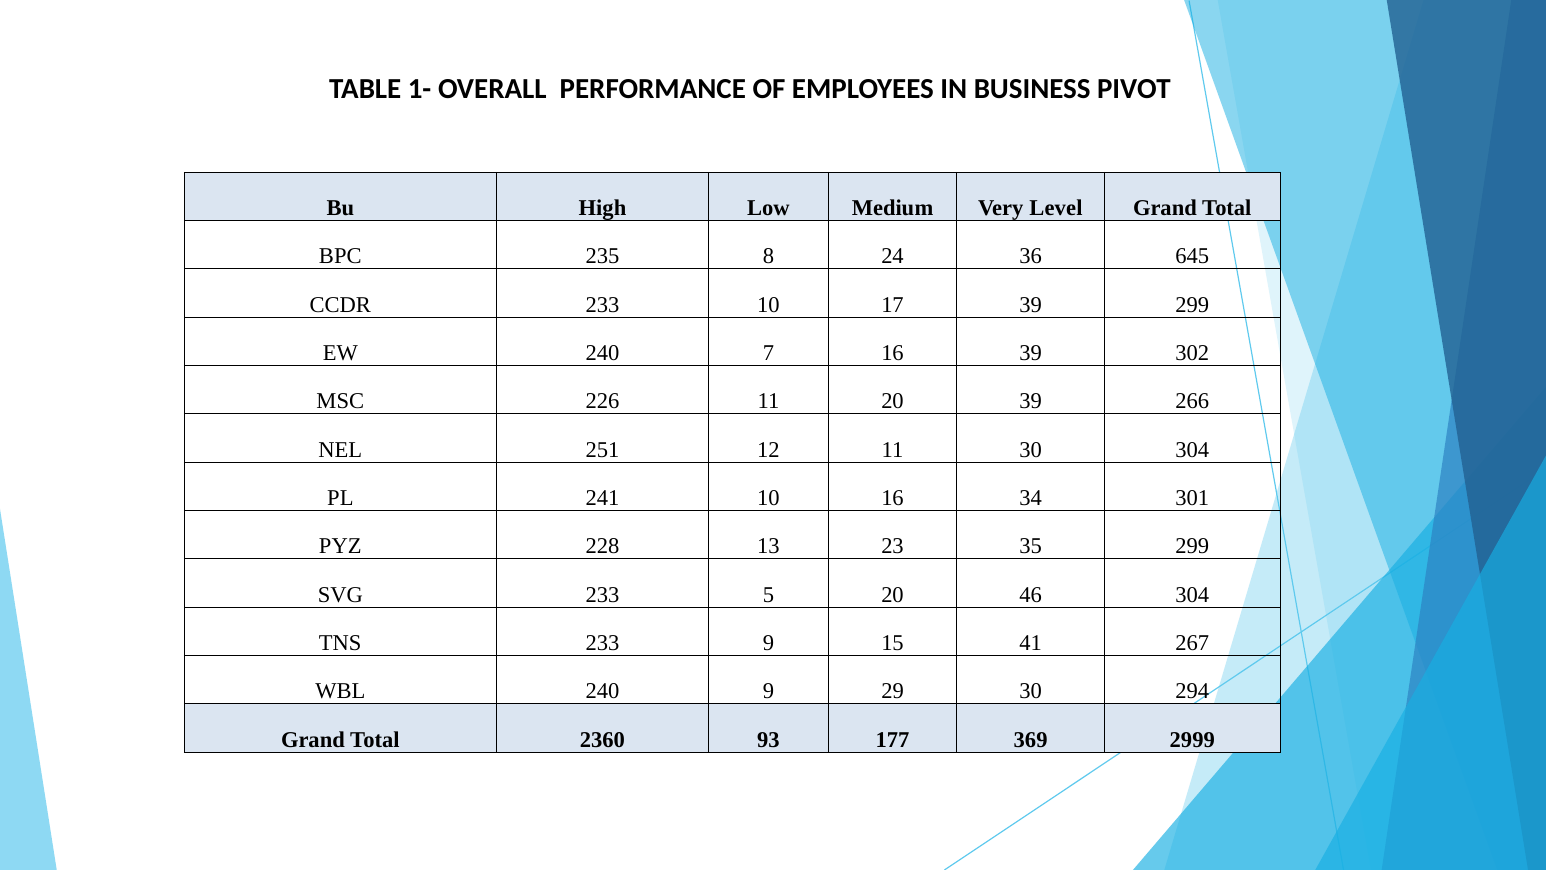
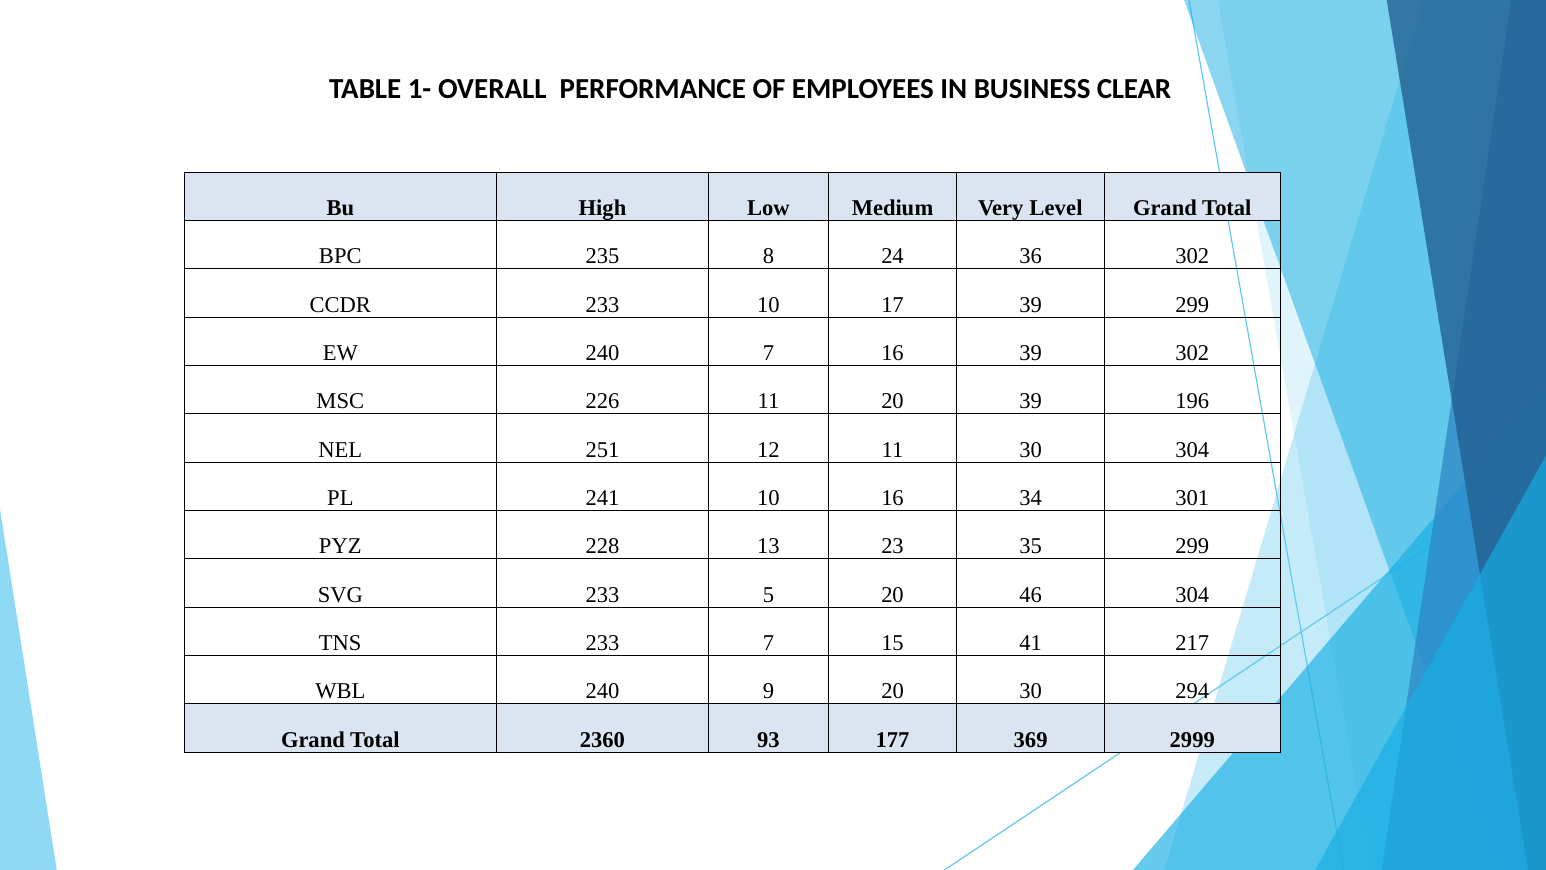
PIVOT: PIVOT -> CLEAR (1134, 88)
36 645: 645 -> 302 (1192, 256)
266: 266 -> 196 (1192, 401)
233 9: 9 -> 7 (768, 643)
267: 267 -> 217 (1192, 643)
9 29: 29 -> 20 (893, 691)
